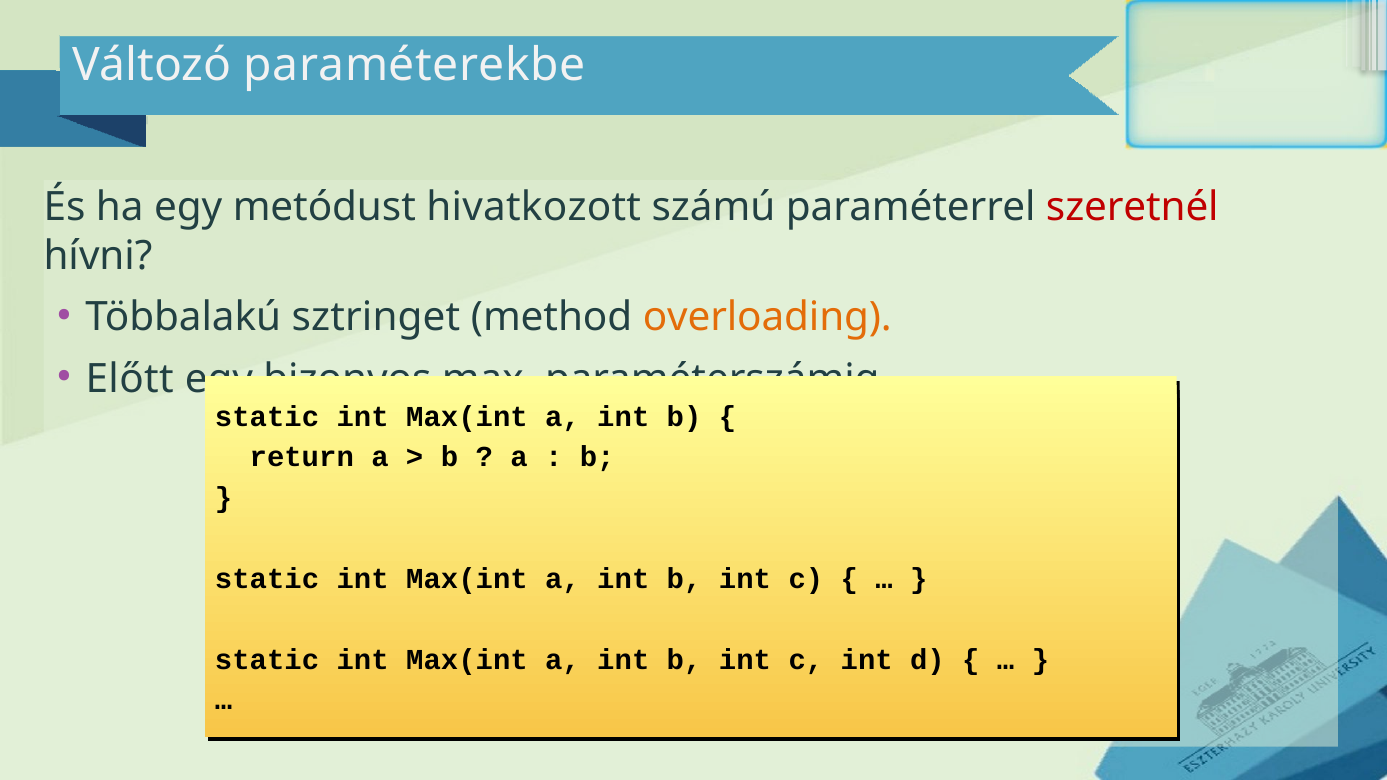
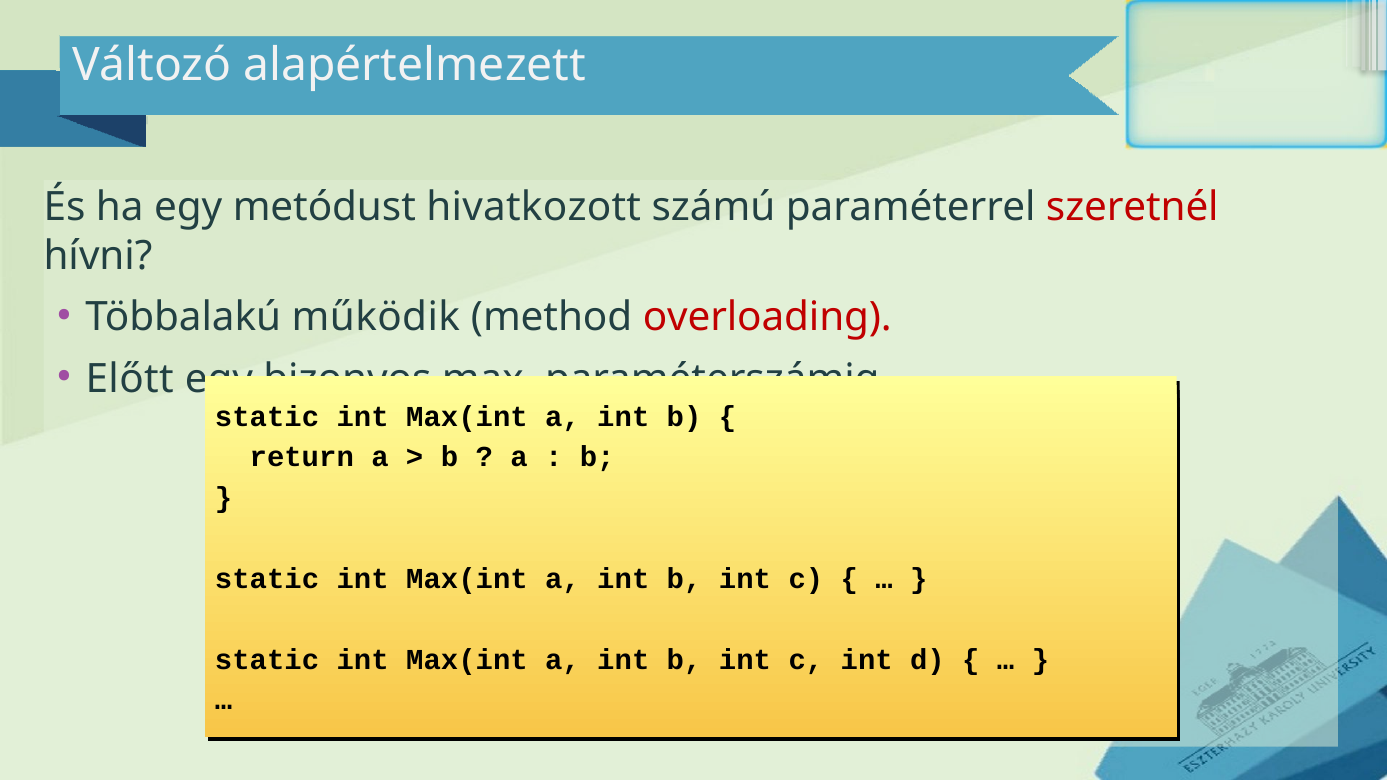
paraméterekbe: paraméterekbe -> alapértelmezett (415, 66)
sztringet: sztringet -> működik (376, 317)
overloading colour: orange -> red (767, 317)
